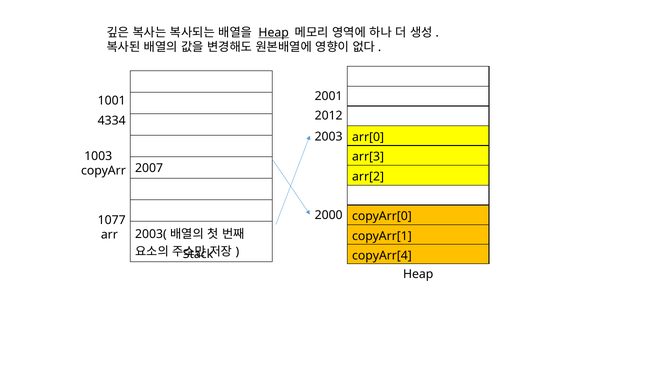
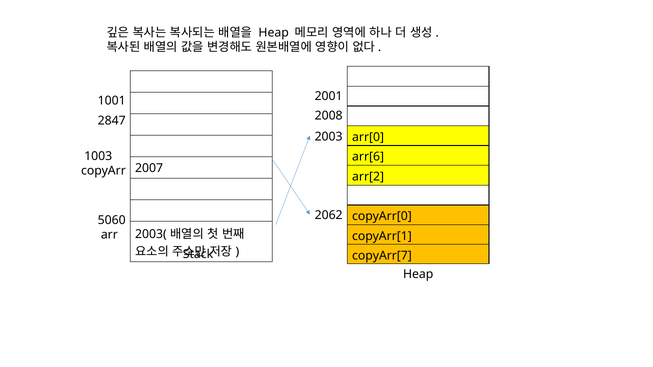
Heap underline: present -> none (274, 33)
2012: 2012 -> 2008 (329, 116)
4334: 4334 -> 2847 (112, 121)
arr[3: arr[3 -> arr[6 (368, 157)
2000: 2000 -> 2062 (329, 216)
1077: 1077 -> 5060 (112, 220)
copyArr[4: copyArr[4 -> copyArr[7 (382, 256)
